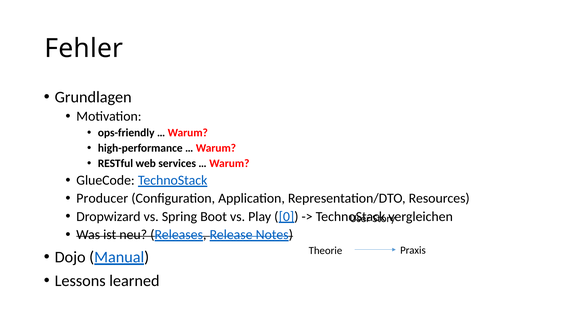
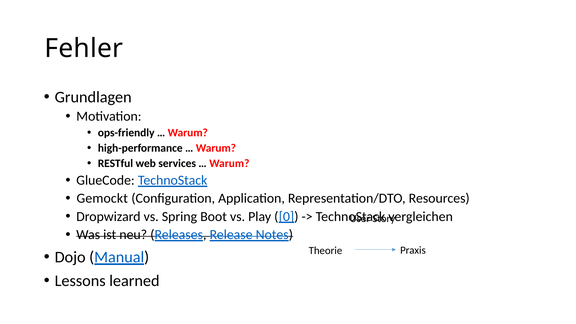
Producer: Producer -> Gemockt (102, 198)
